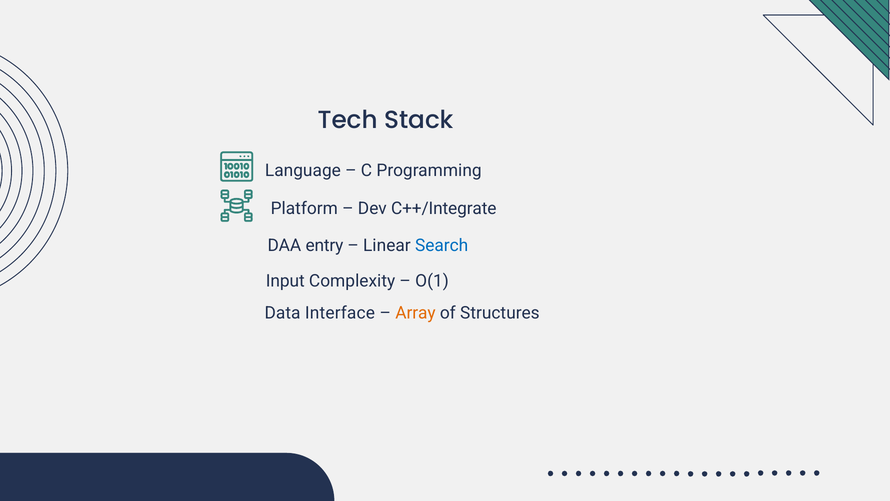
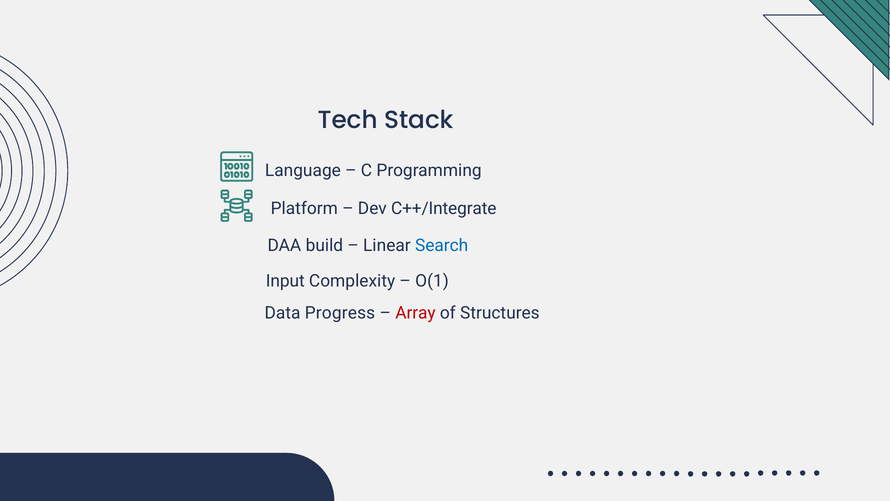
entry: entry -> build (324, 245)
Interface: Interface -> Progress (340, 313)
Array colour: orange -> red (415, 313)
